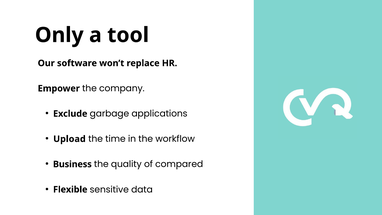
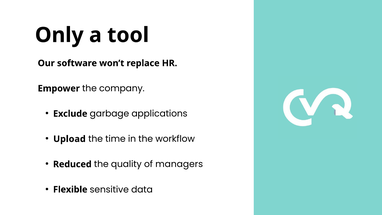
Business: Business -> Reduced (72, 164)
compared: compared -> managers (179, 164)
